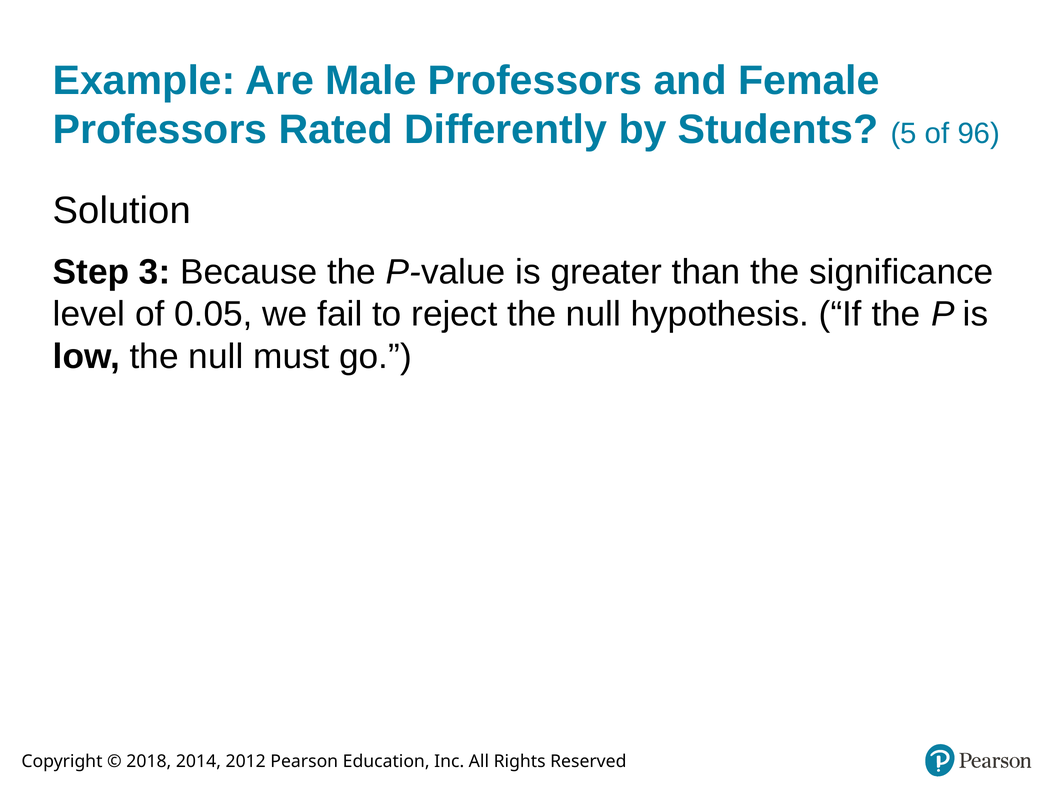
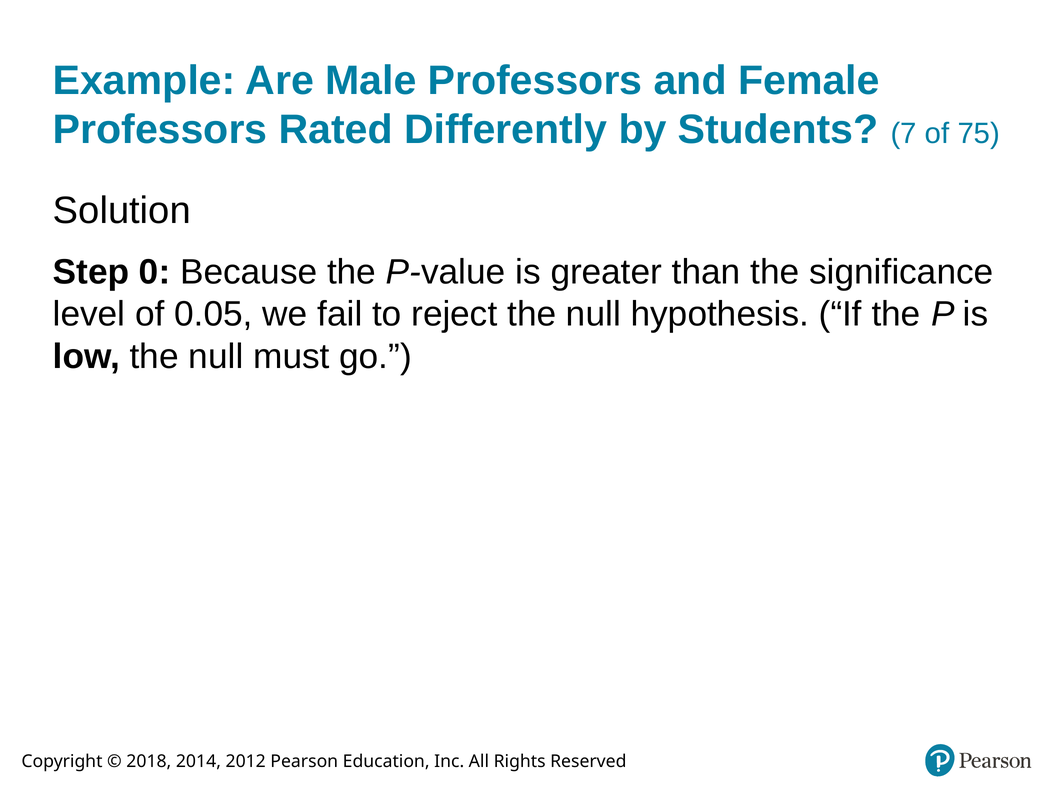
5: 5 -> 7 (904, 134)
96: 96 -> 75 (979, 134)
3: 3 -> 0 (155, 272)
